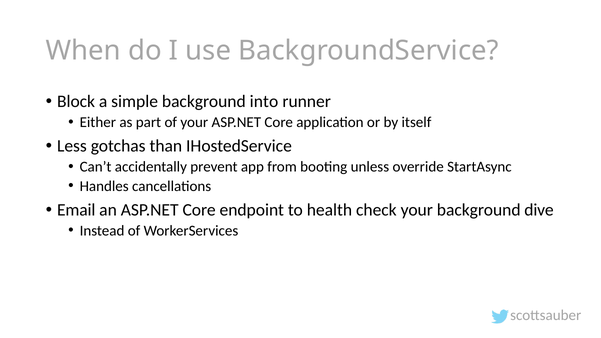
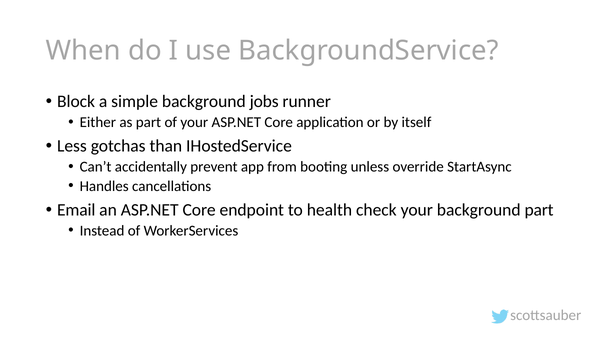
into: into -> jobs (264, 102)
background dive: dive -> part (539, 210)
